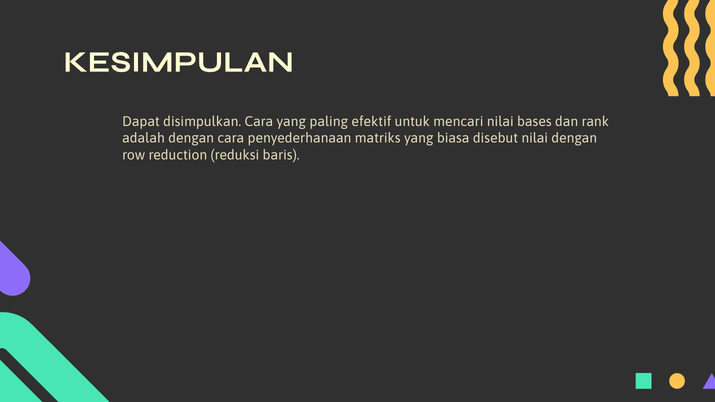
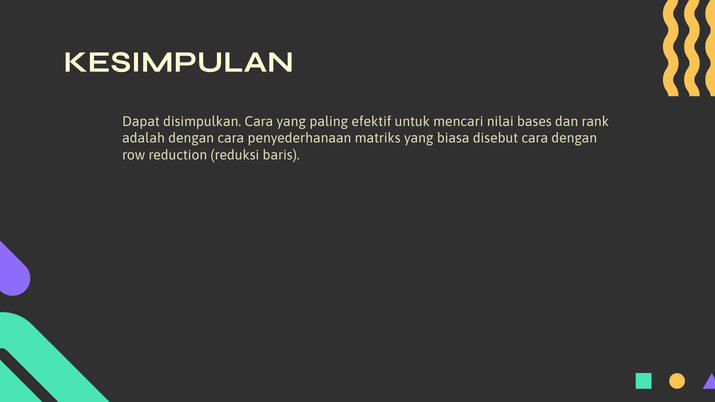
disebut nilai: nilai -> cara (535, 138)
